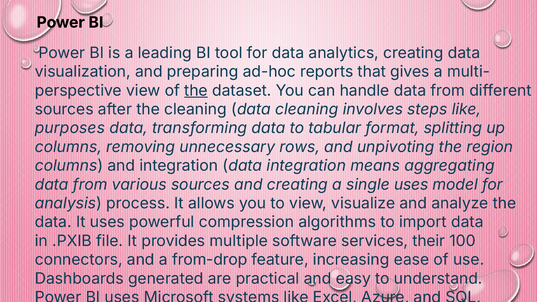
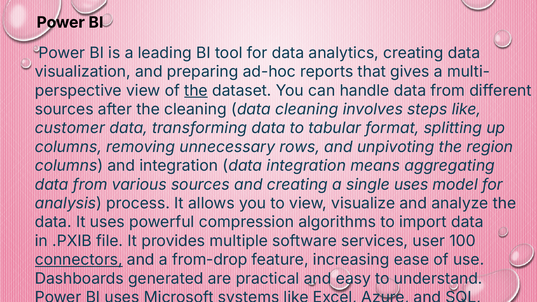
purposes: purposes -> customer (70, 128)
their: their -> user (429, 241)
connectors underline: none -> present (79, 260)
